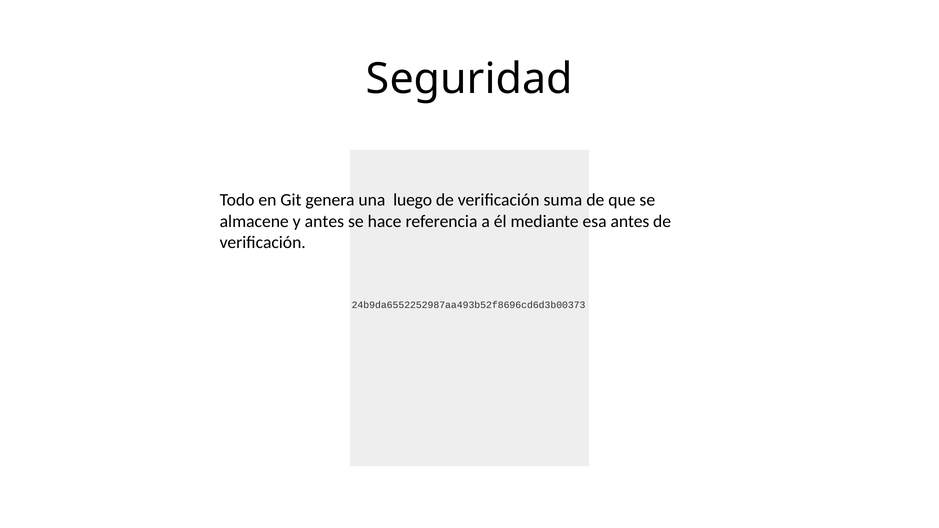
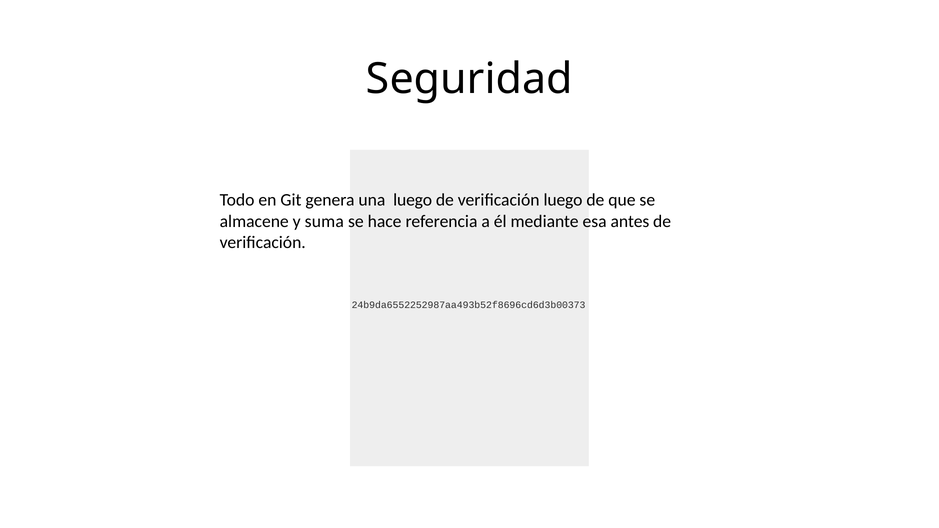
verificación suma: suma -> luego (563, 200)
y antes: antes -> suma (324, 221)
